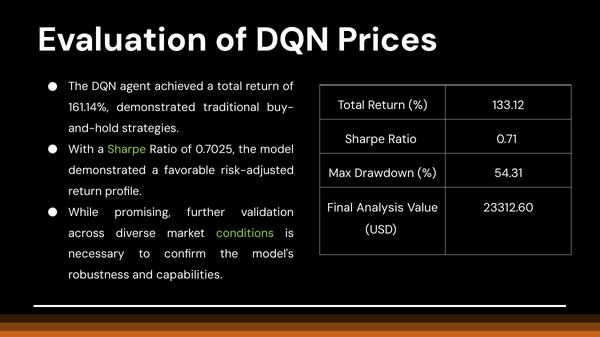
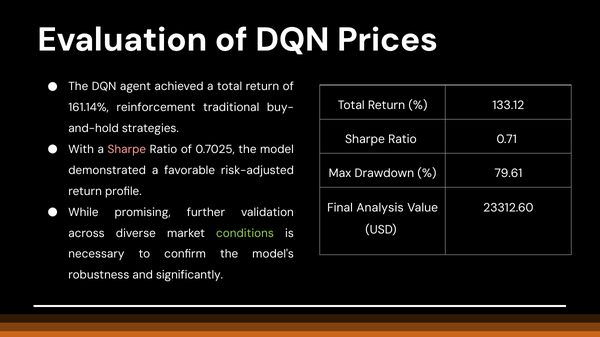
161.14% demonstrated: demonstrated -> reinforcement (156, 108)
Sharpe colour: light green -> pink (127, 150)
54.31: 54.31 -> 79.61 (508, 174)
capabilities: capabilities -> significantly (190, 276)
